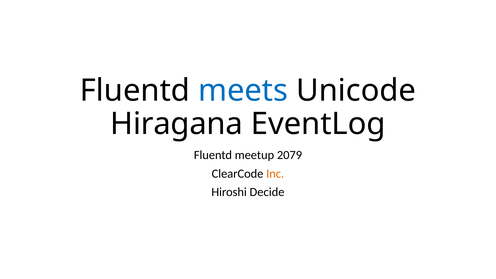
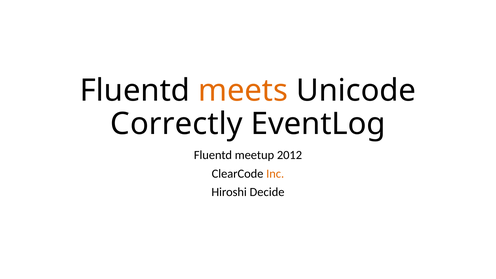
meets colour: blue -> orange (243, 91)
Hiragana: Hiragana -> Correctly (176, 124)
2079: 2079 -> 2012 (289, 155)
